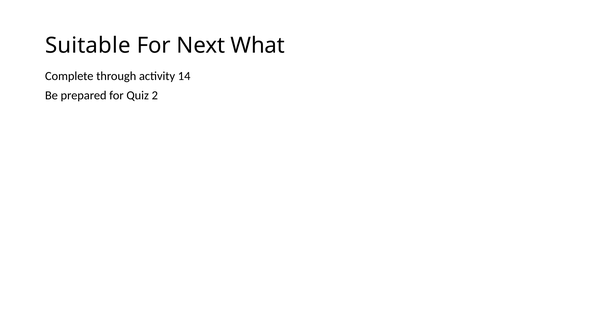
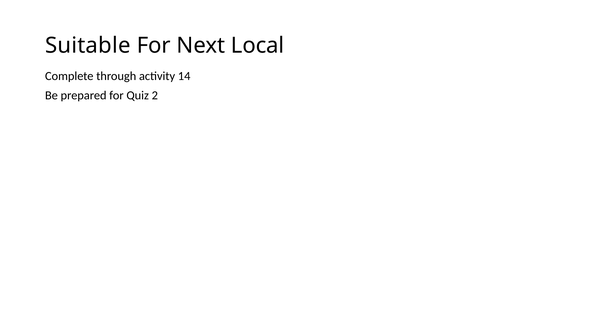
What: What -> Local (258, 45)
